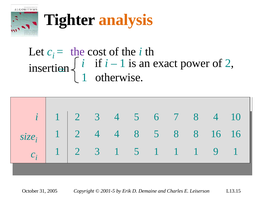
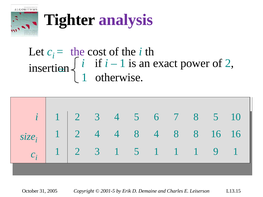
analysis colour: orange -> purple (126, 20)
8 4: 4 -> 5 (216, 117)
8 5: 5 -> 4 (156, 134)
